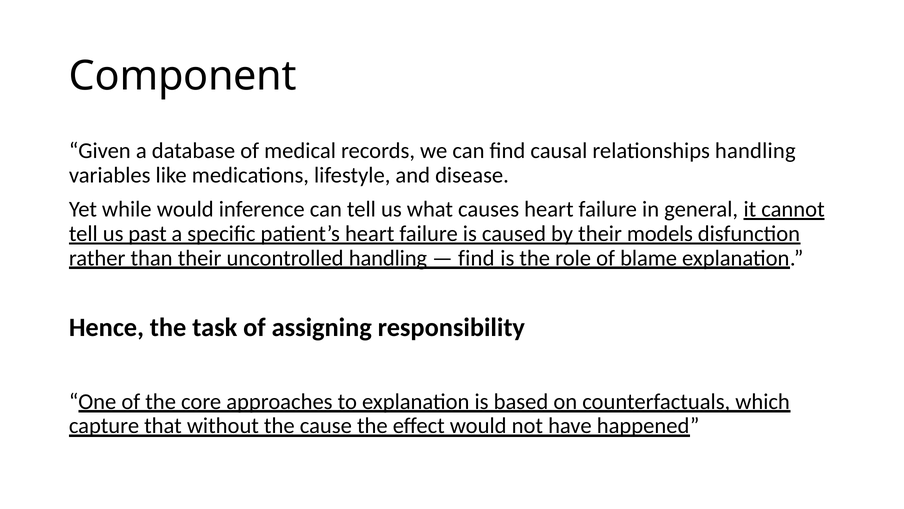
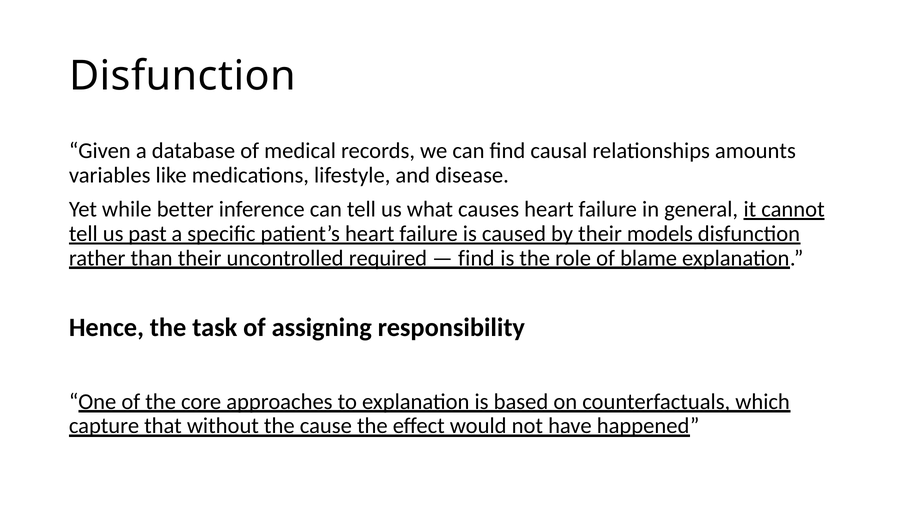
Component: Component -> Disfunction (182, 76)
relationships handling: handling -> amounts (755, 151)
while would: would -> better (185, 209)
uncontrolled handling: handling -> required (388, 258)
